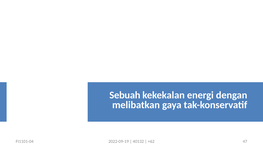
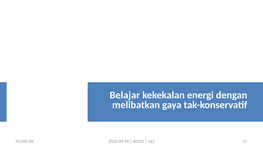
Sebuah: Sebuah -> Belajar (125, 95)
